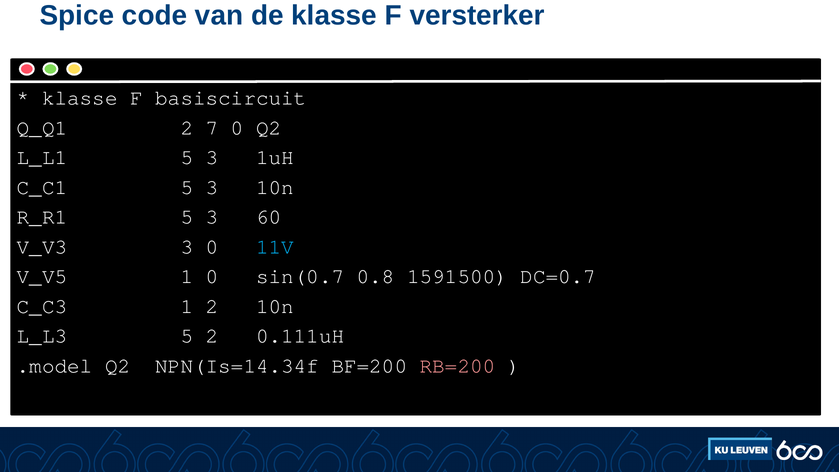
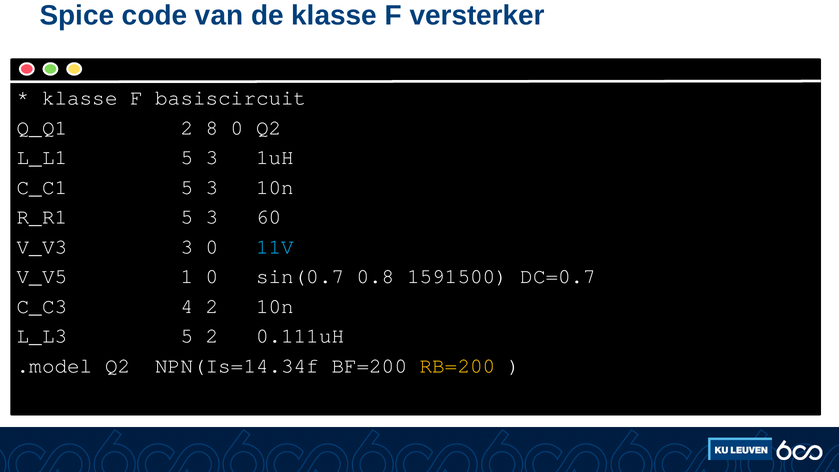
7: 7 -> 8 (212, 128)
C_C3 1: 1 -> 4 (187, 306)
RB=200 colour: pink -> yellow (458, 366)
